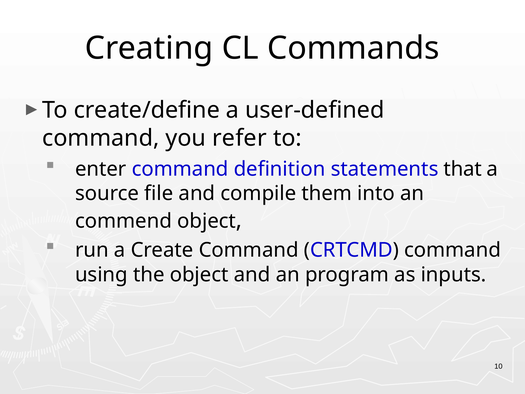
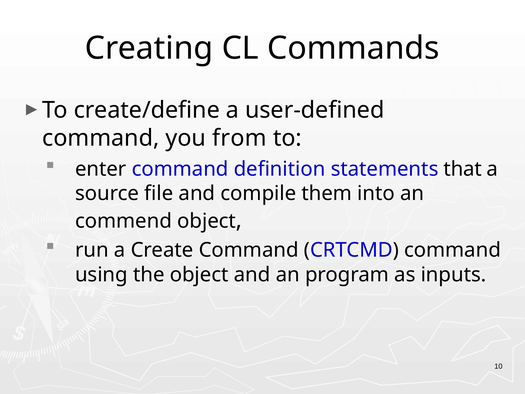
refer: refer -> from (239, 138)
